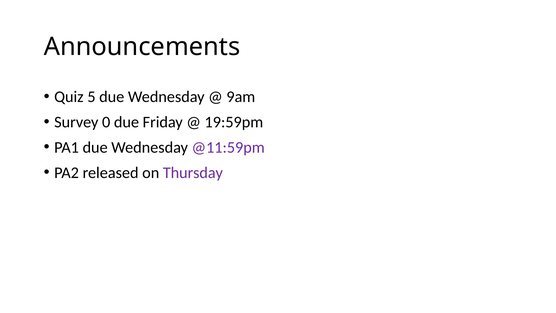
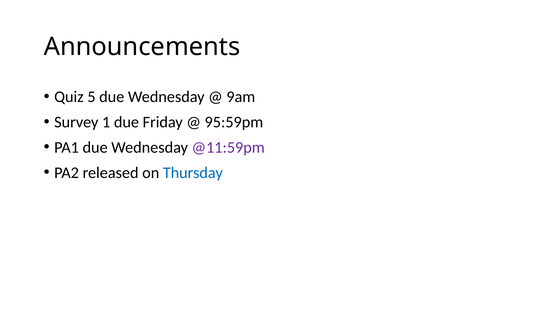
0: 0 -> 1 (106, 122)
19:59pm: 19:59pm -> 95:59pm (234, 122)
Thursday colour: purple -> blue (193, 173)
